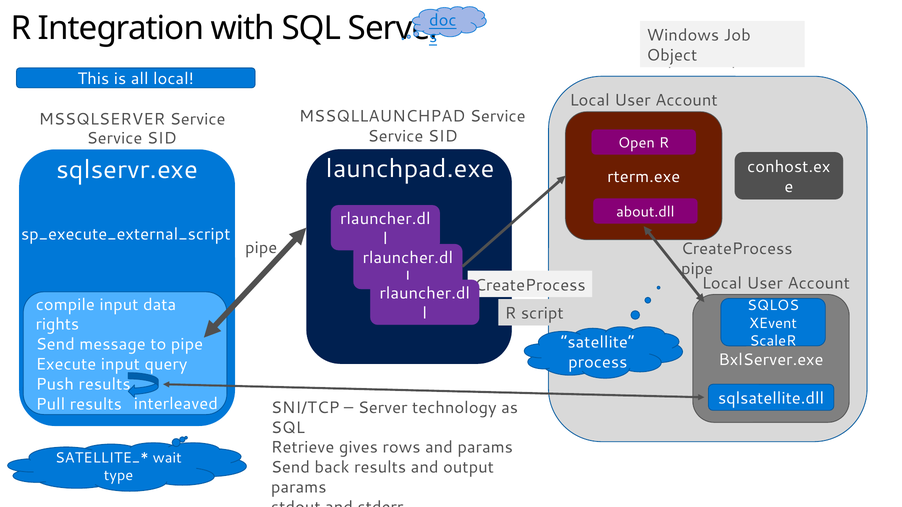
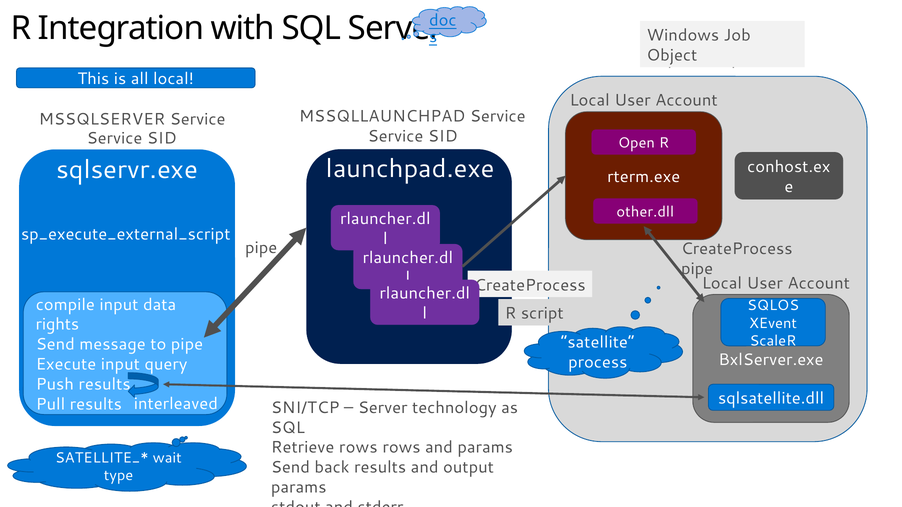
about.dll: about.dll -> other.dll (645, 212)
Retrieve gives: gives -> rows (358, 448)
